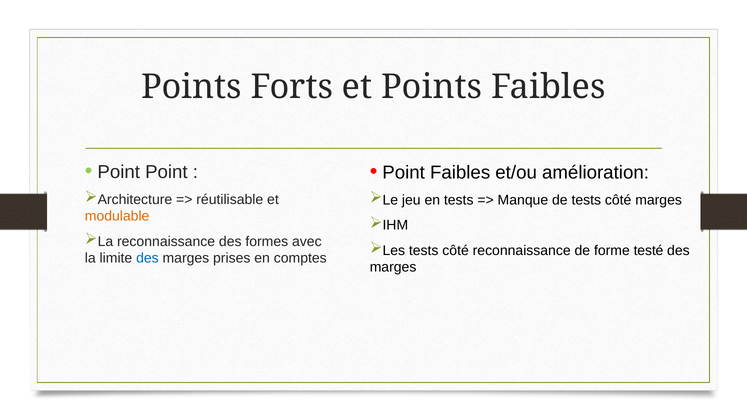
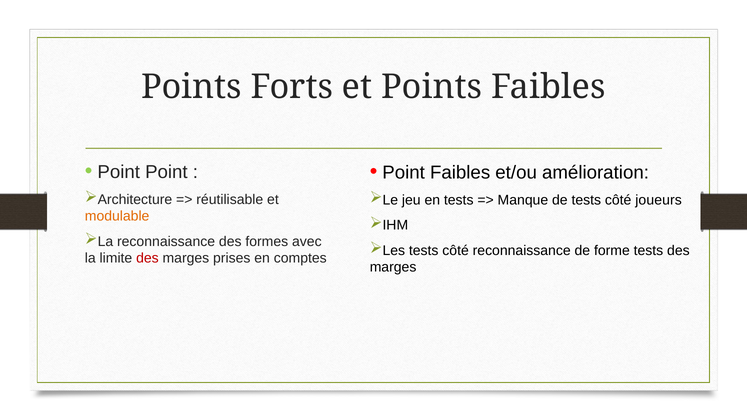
côté marges: marges -> joueurs (659, 200)
forme testé: testé -> tests (648, 251)
des colour: blue -> red (147, 258)
